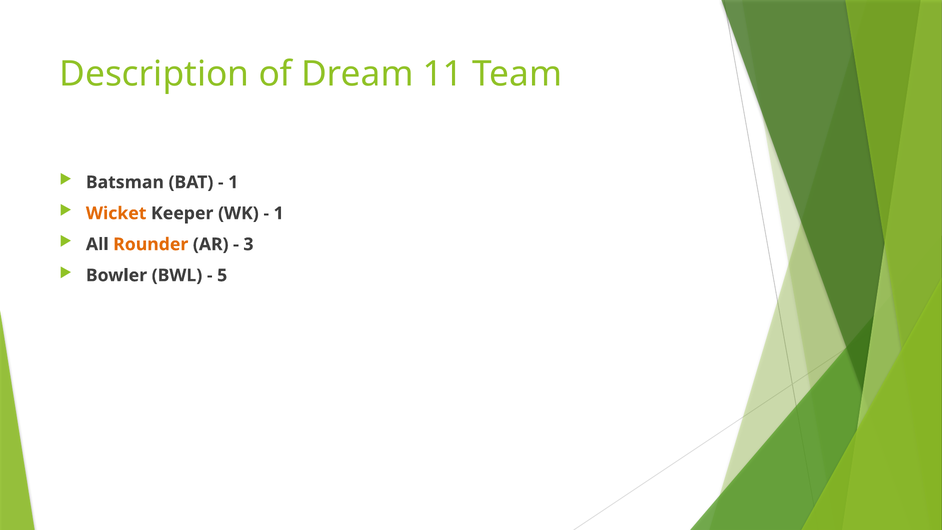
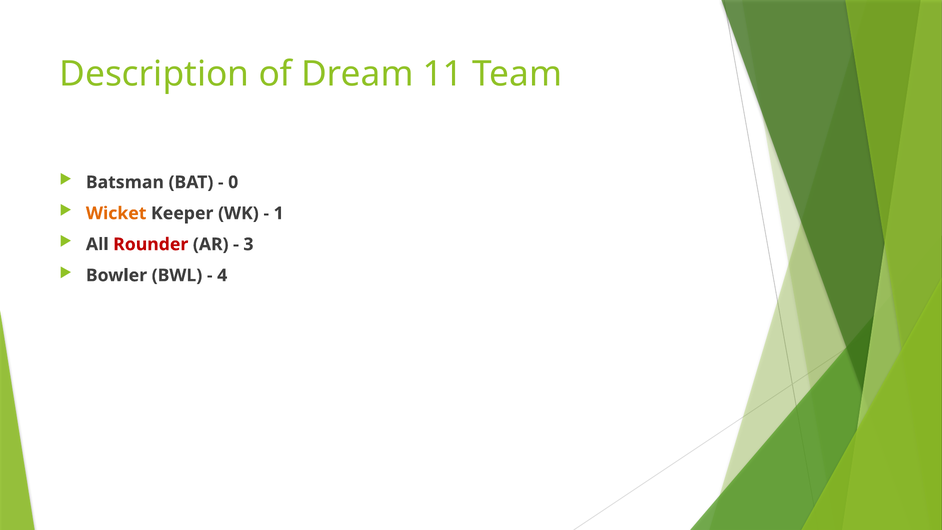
1: 1 -> 0 (233, 182)
Rounder colour: orange -> red (151, 244)
5: 5 -> 4 (222, 275)
